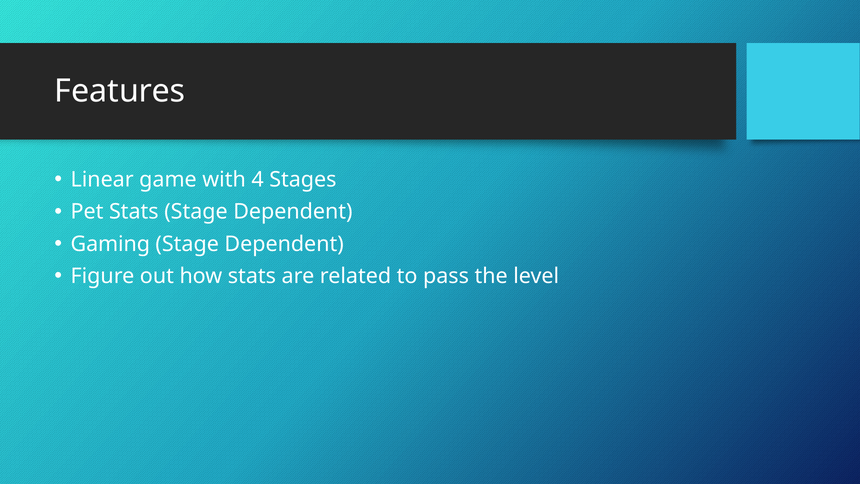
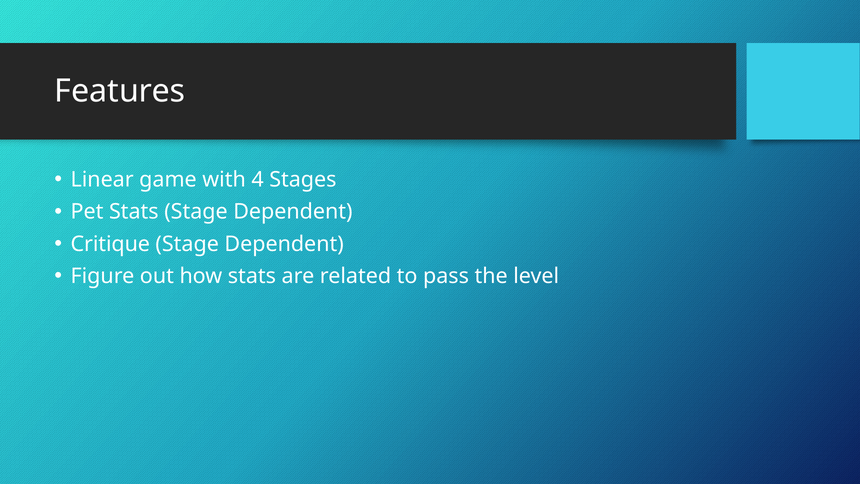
Gaming: Gaming -> Critique (110, 244)
